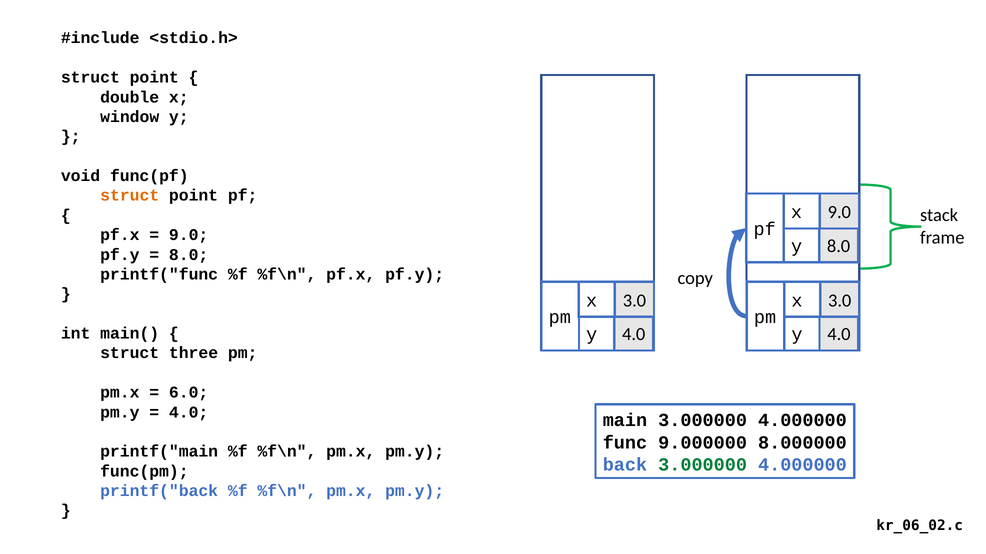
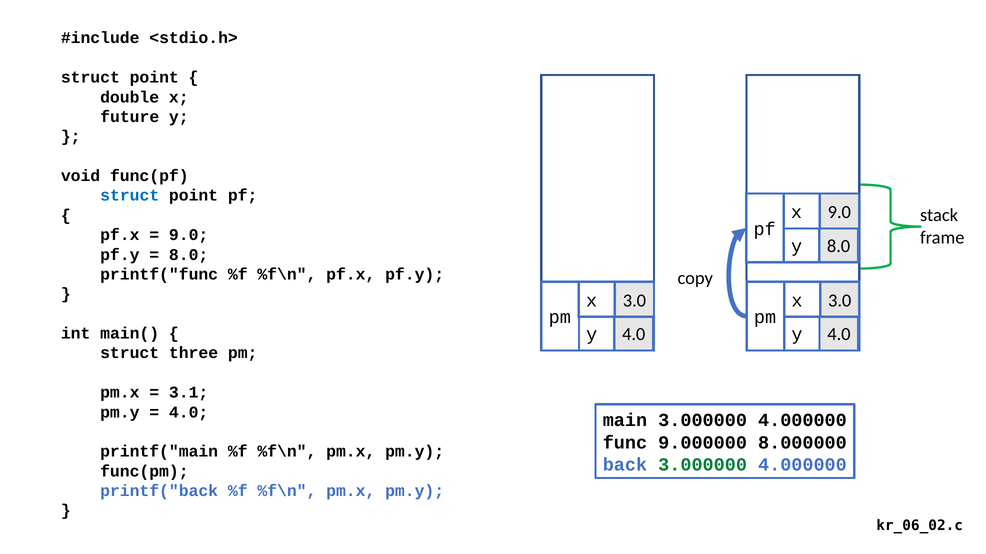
window: window -> future (130, 117)
struct colour: orange -> blue (130, 196)
6.0: 6.0 -> 3.1 (189, 393)
